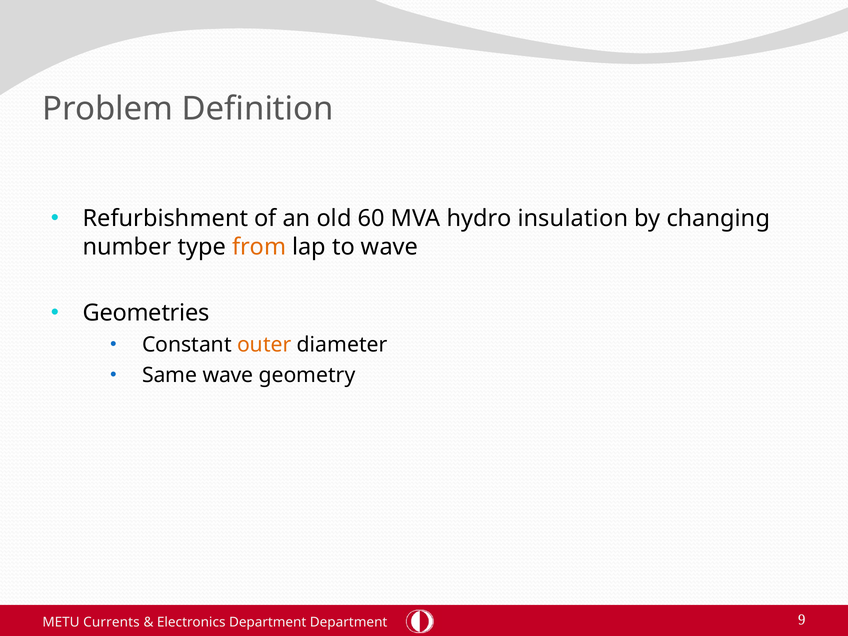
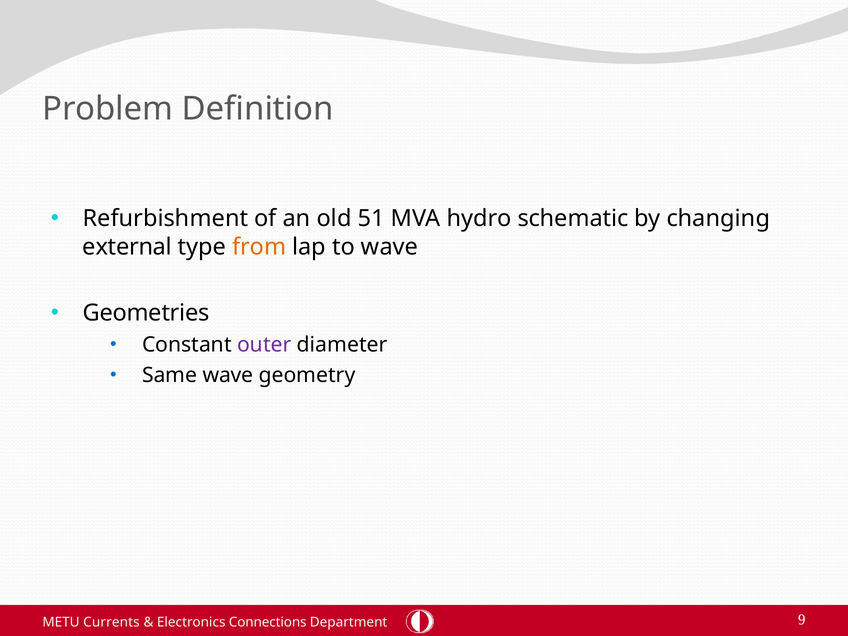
60: 60 -> 51 (371, 219)
insulation: insulation -> schematic (573, 219)
number: number -> external (127, 247)
outer colour: orange -> purple (264, 345)
Electronics Department: Department -> Connections (268, 622)
